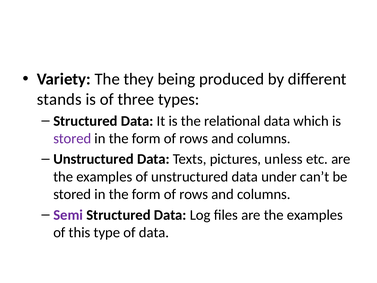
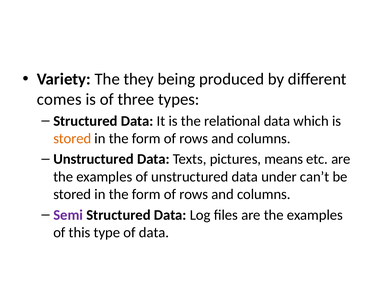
stands: stands -> comes (59, 99)
stored colour: purple -> orange (72, 138)
unless: unless -> means (284, 159)
